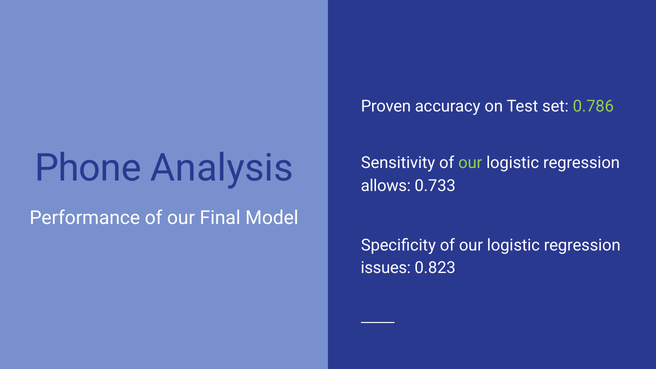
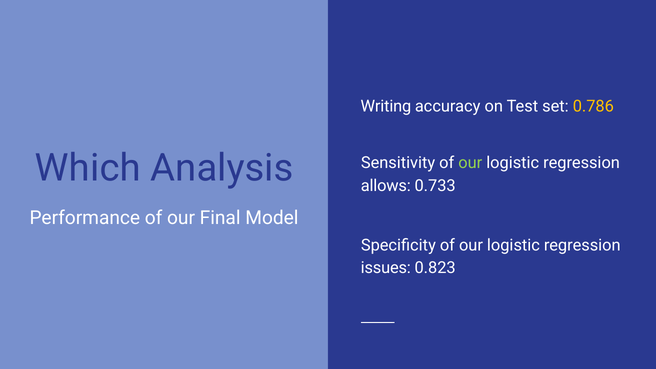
Proven: Proven -> Writing (386, 106)
0.786 colour: light green -> yellow (593, 106)
Phone: Phone -> Which (88, 168)
